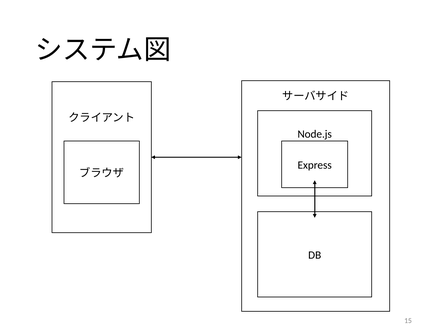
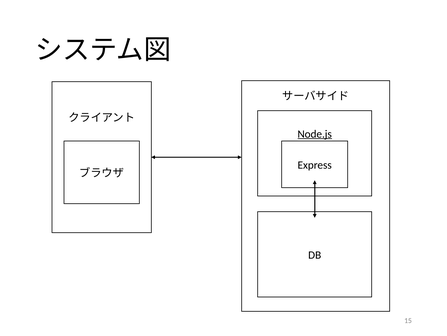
Node.js underline: none -> present (315, 134)
